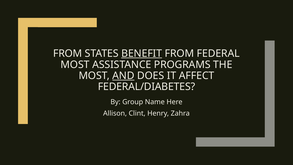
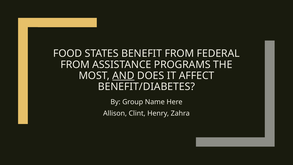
FROM: FROM -> FOOD (68, 53)
BENEFIT underline: present -> none (142, 53)
MOST: MOST -> FROM (75, 65)
FEDERAL/DIABETES: FEDERAL/DIABETES -> BENEFIT/DIABETES (146, 87)
